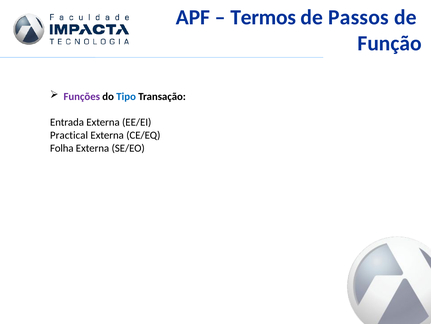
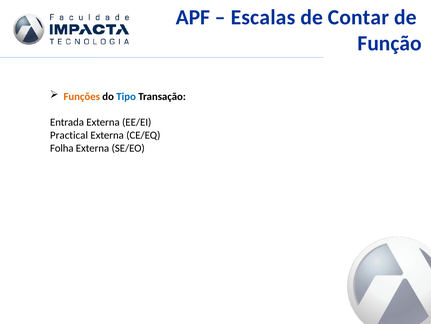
Termos: Termos -> Escalas (263, 17)
Passos: Passos -> Contar (358, 17)
Funções colour: purple -> orange (82, 96)
